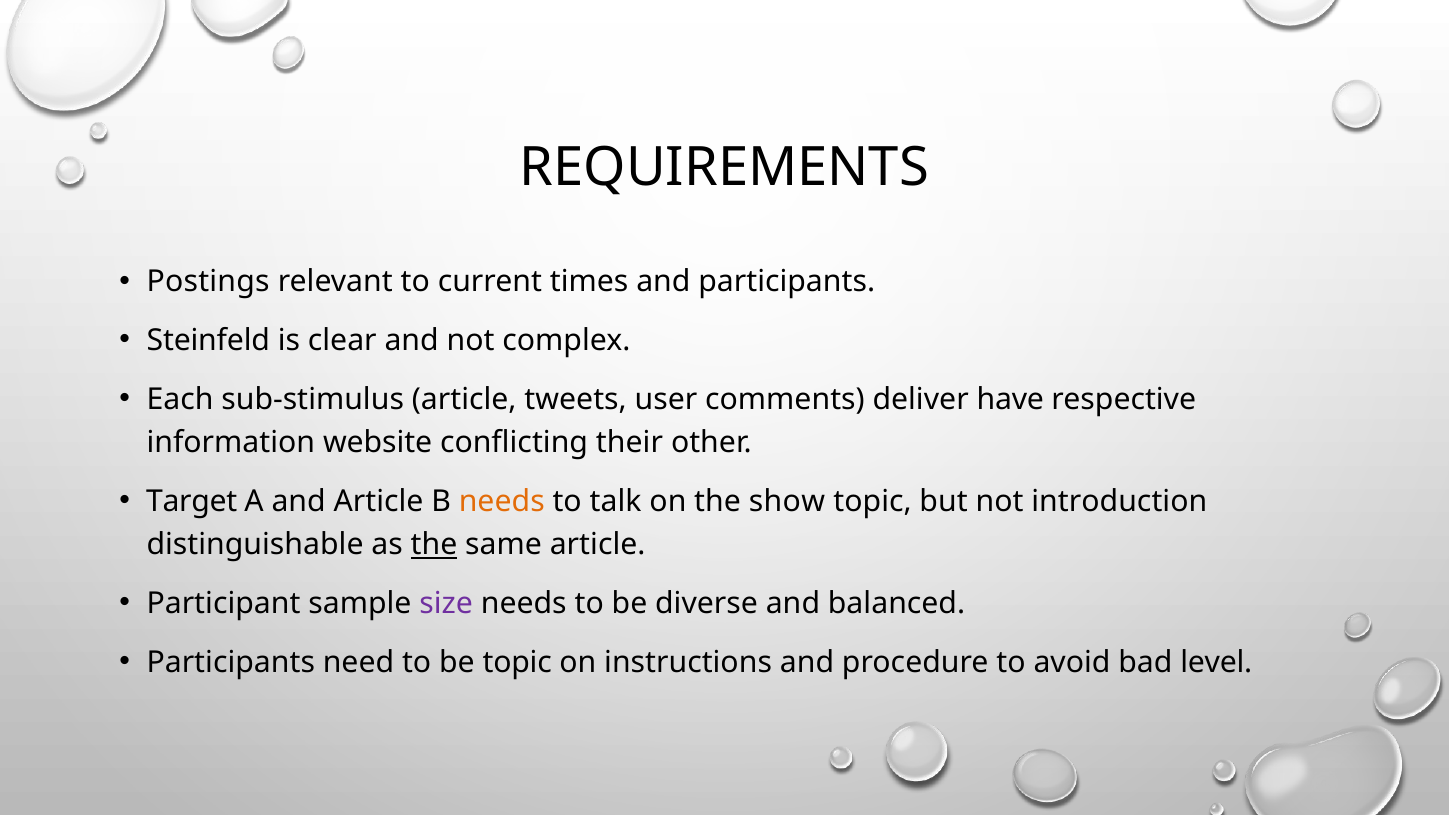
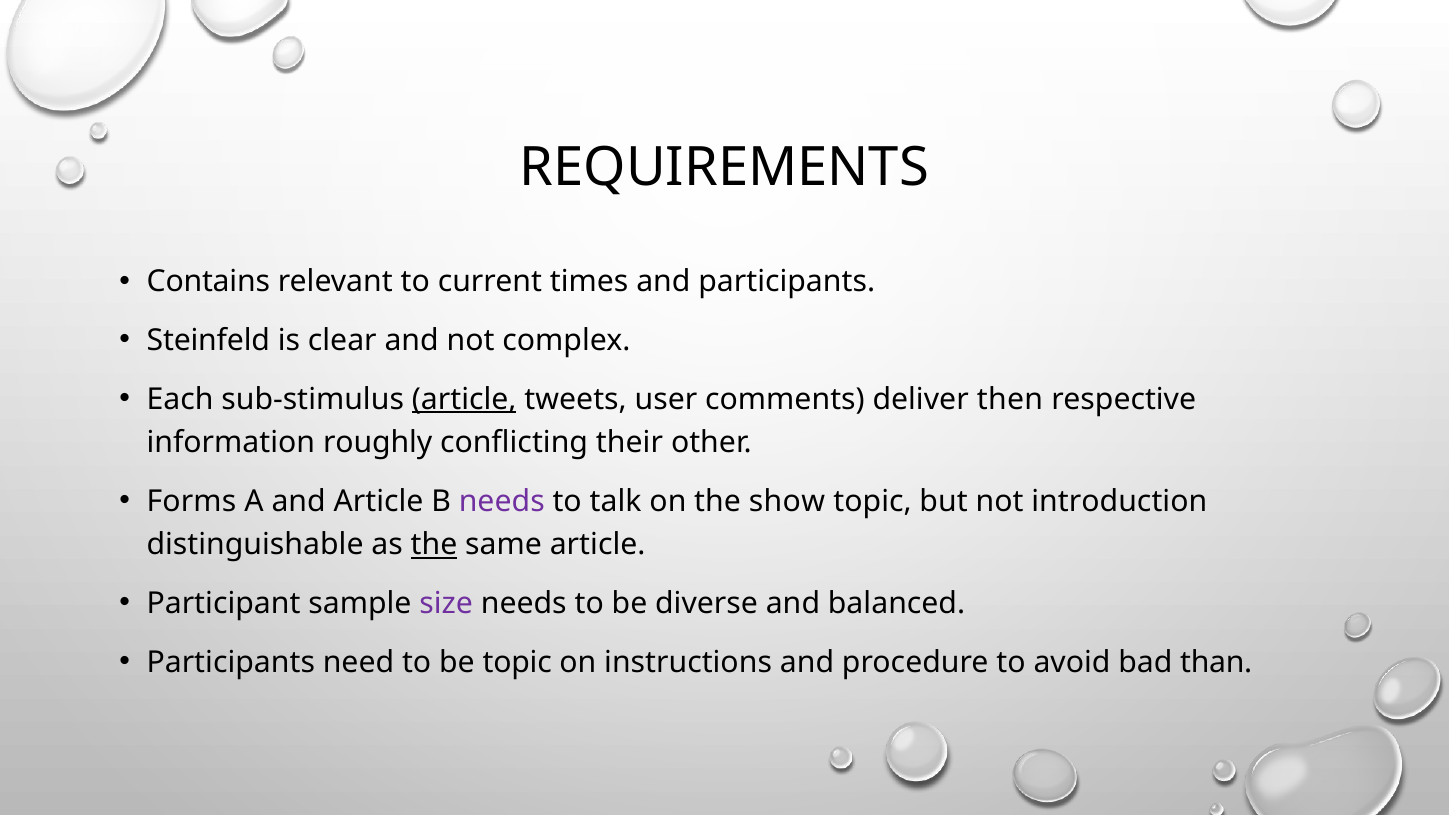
Postings: Postings -> Contains (208, 282)
article underline: none -> present (464, 399)
have: have -> then (1010, 399)
website: website -> roughly (378, 443)
Target: Target -> Forms (191, 501)
needs colour: orange -> purple (502, 501)
level: level -> than (1216, 662)
